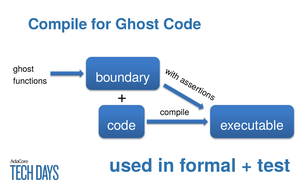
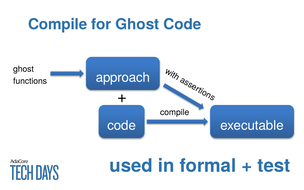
boundary: boundary -> approach (123, 77)
